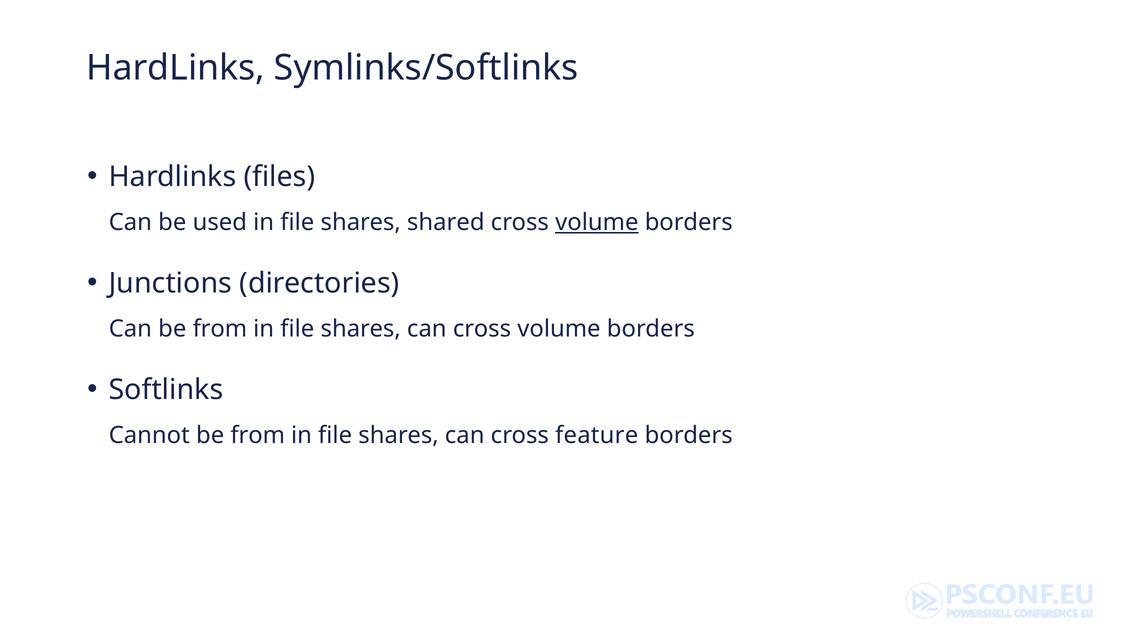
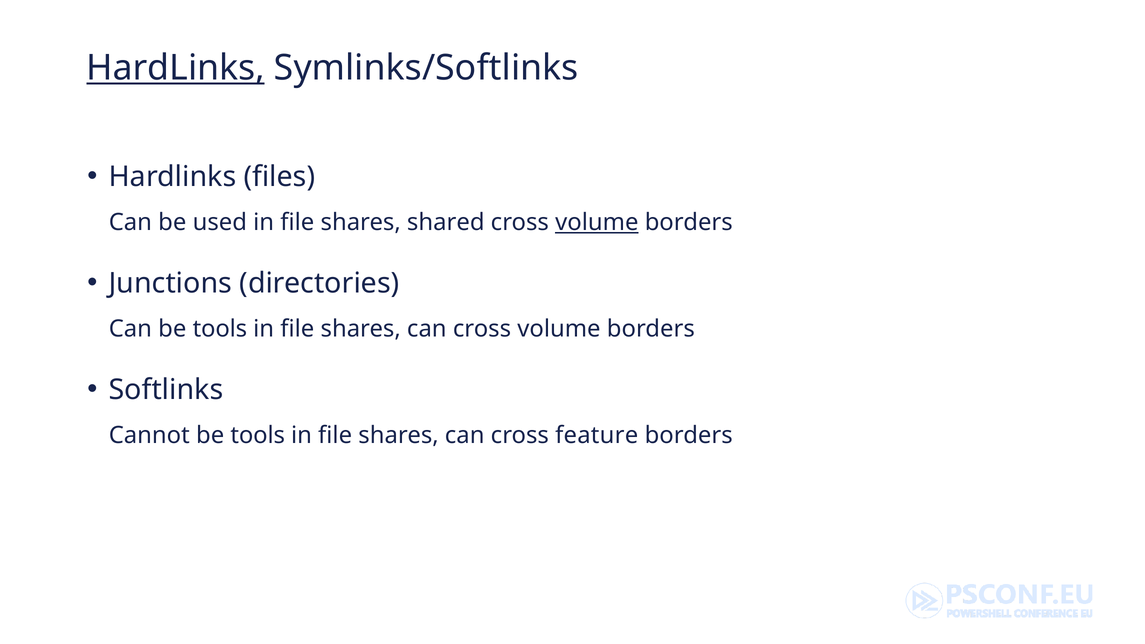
HardLinks underline: none -> present (176, 68)
Can be from: from -> tools (220, 329)
Cannot be from: from -> tools (258, 435)
